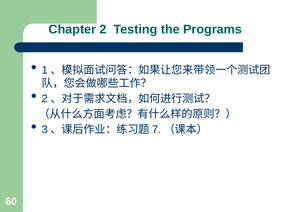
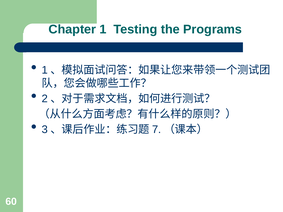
Chapter 2: 2 -> 1 (103, 29)
